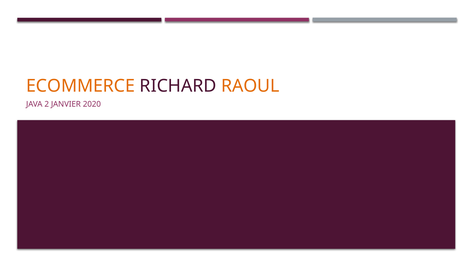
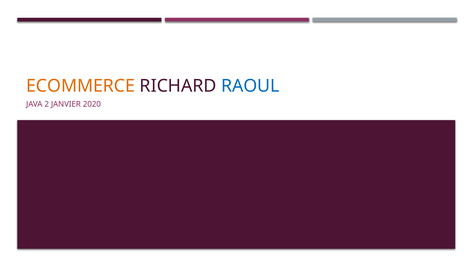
RAOUL colour: orange -> blue (250, 86)
